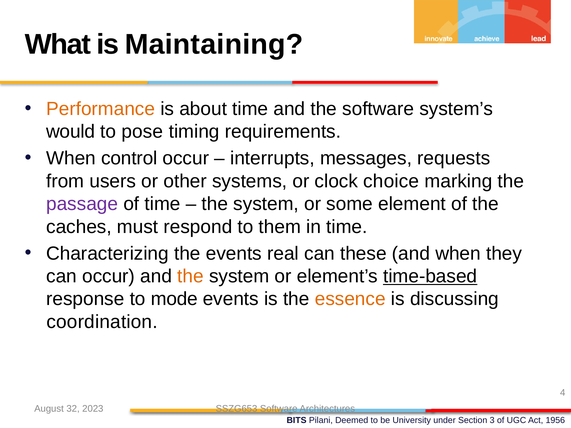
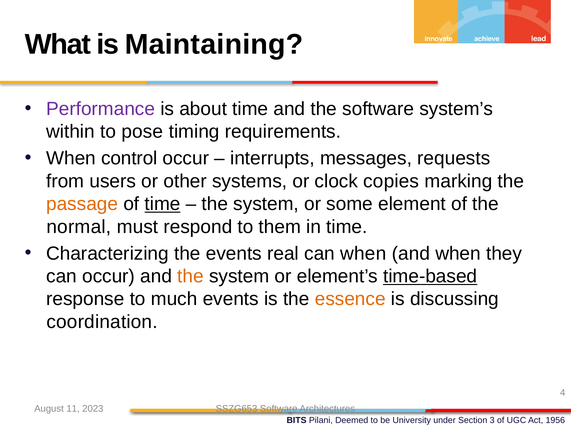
Performance colour: orange -> purple (101, 109)
would: would -> within (70, 132)
choice: choice -> copies (391, 181)
passage colour: purple -> orange (82, 204)
time underline: none -> present (163, 204)
caches: caches -> normal (79, 227)
can these: these -> when (363, 254)
mode: mode -> much (174, 299)
32: 32 -> 11 (73, 409)
